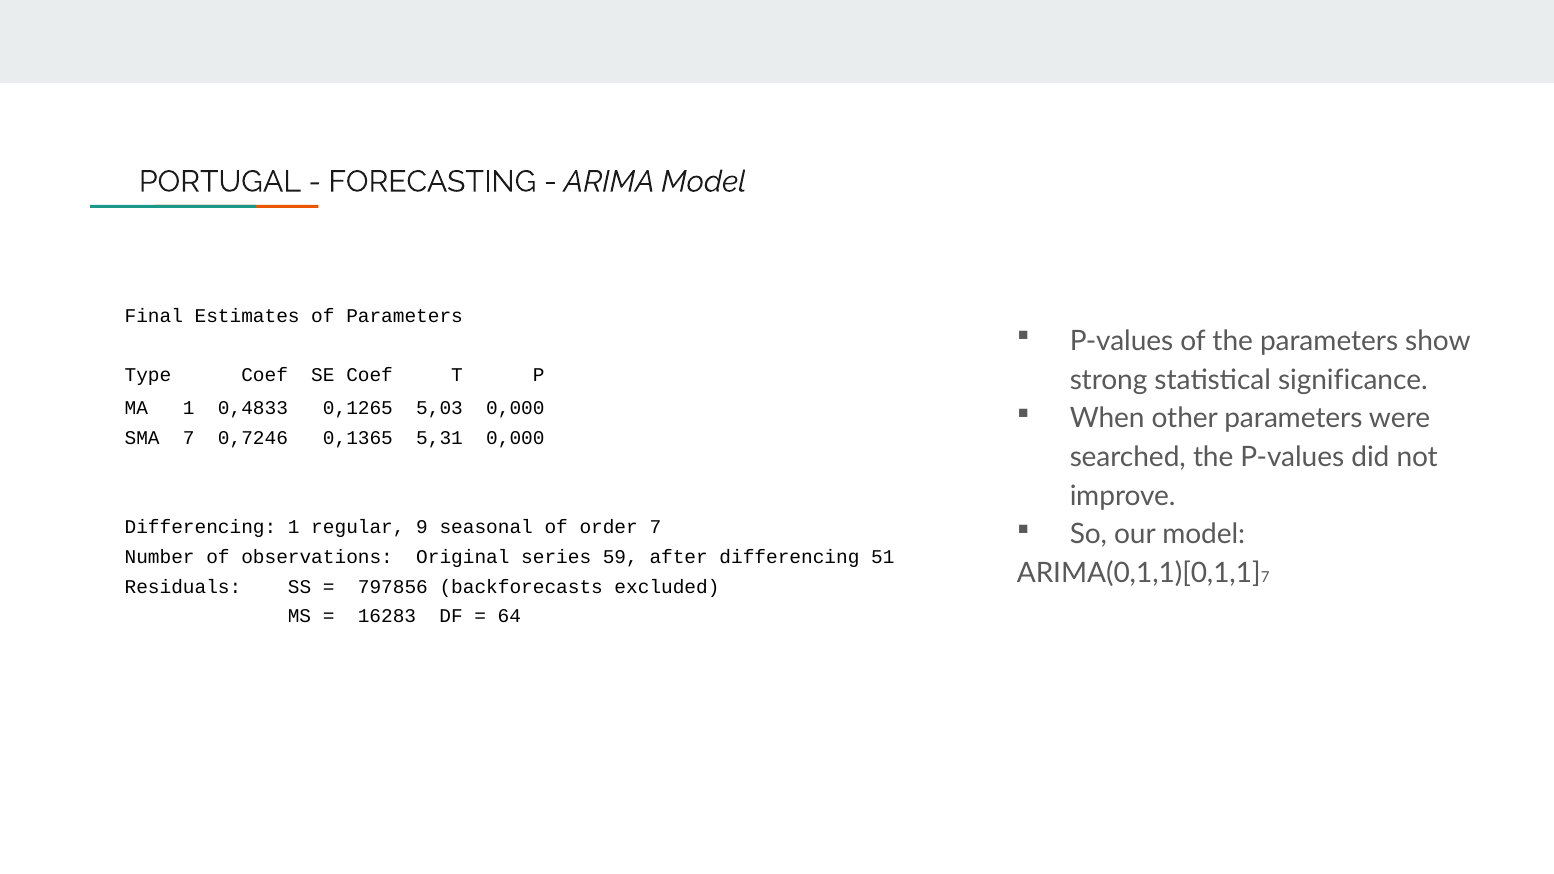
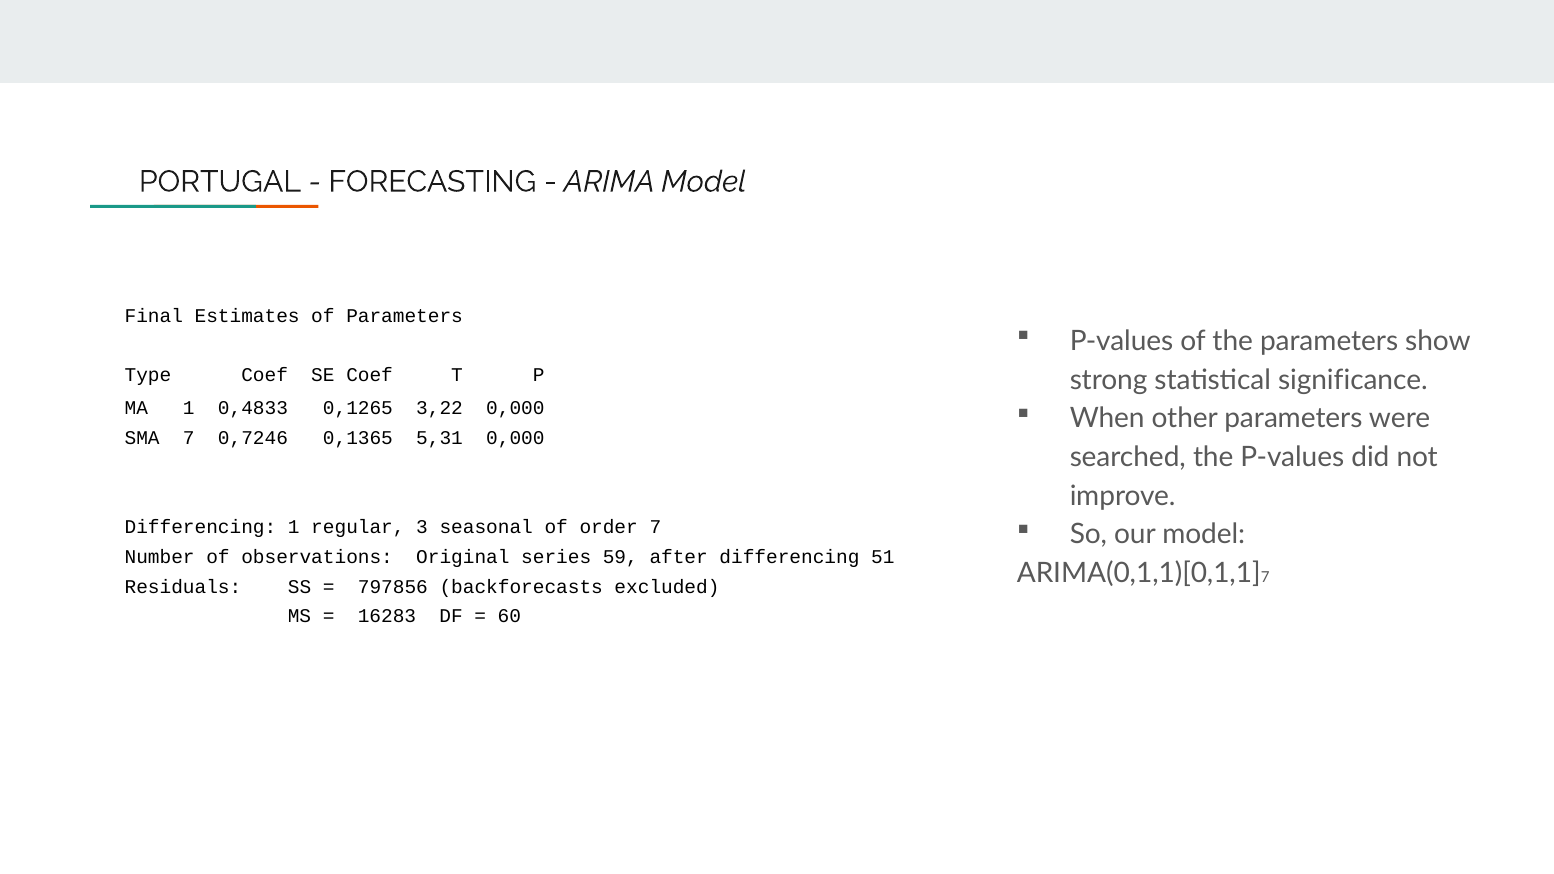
5,03: 5,03 -> 3,22 (440, 408)
9: 9 -> 3 (422, 527)
64: 64 -> 60 (509, 616)
